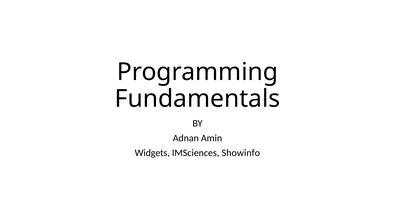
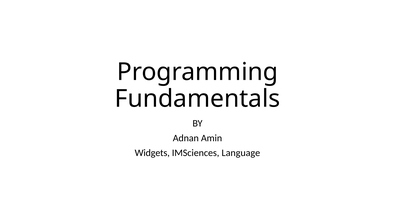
Showinfo: Showinfo -> Language (241, 153)
